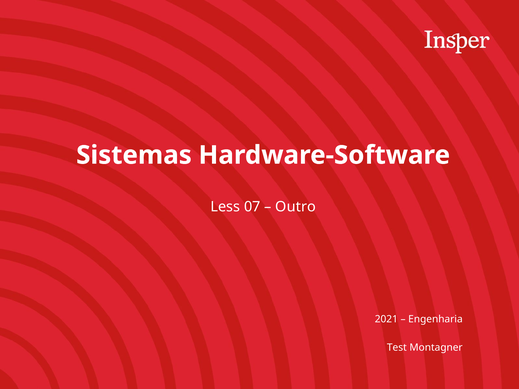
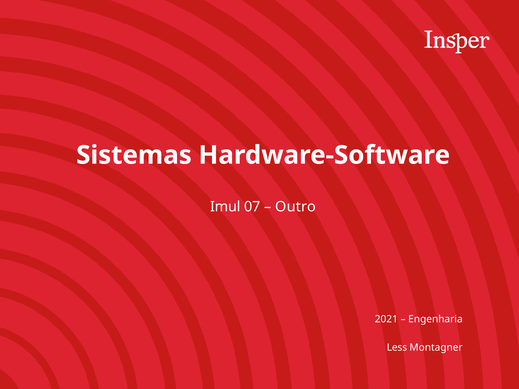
Less: Less -> Imul (225, 207)
Test: Test -> Less (397, 348)
